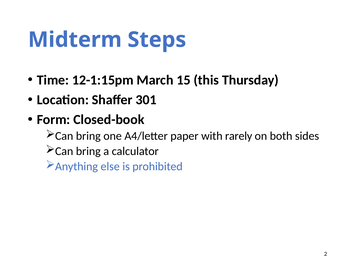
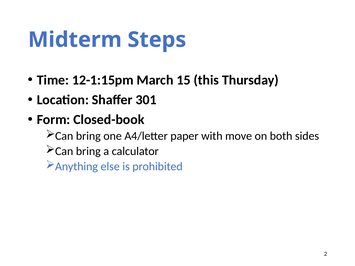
rarely: rarely -> move (239, 136)
